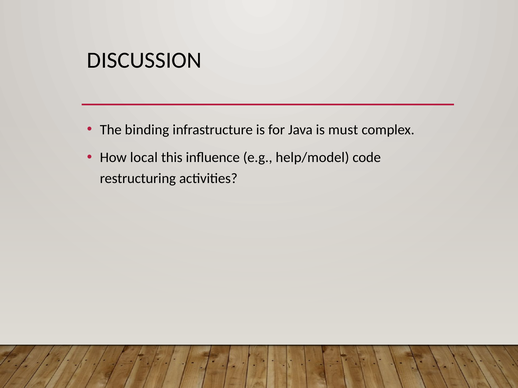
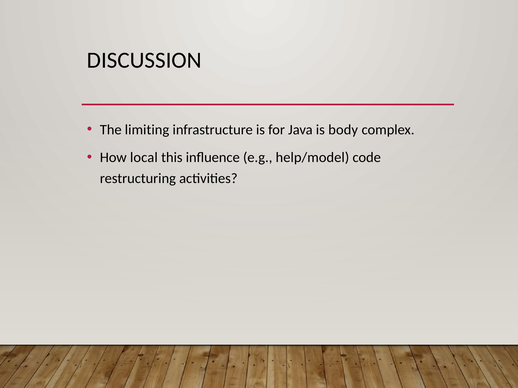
binding: binding -> limiting (147, 130)
must: must -> body (343, 130)
